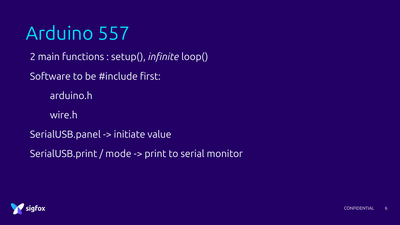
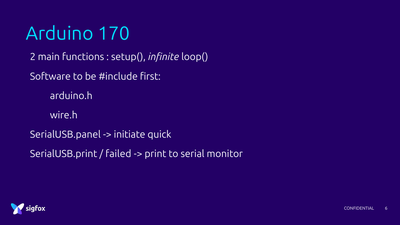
557: 557 -> 170 (114, 34)
value: value -> quick (159, 135)
mode: mode -> failed (118, 154)
